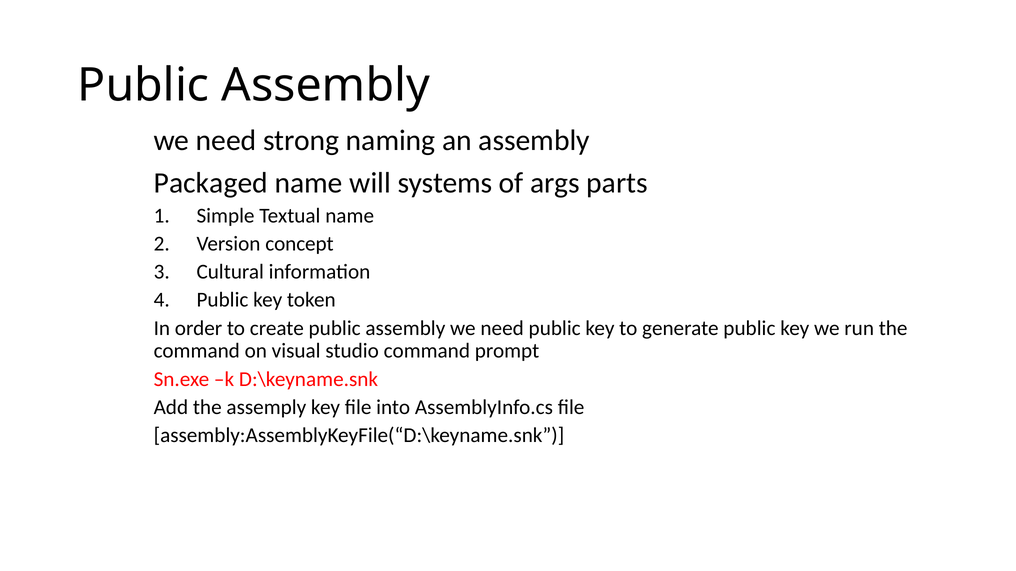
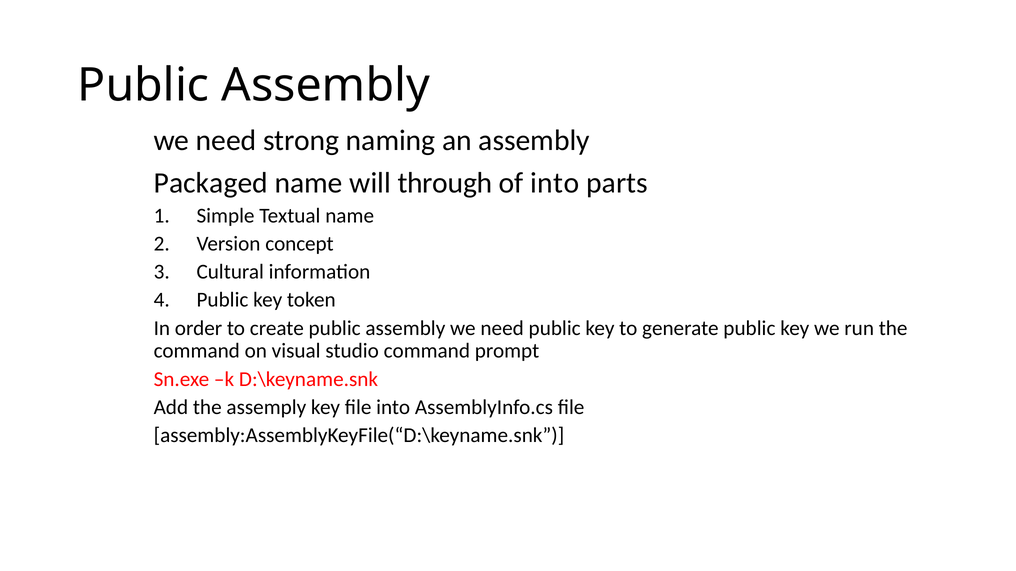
systems: systems -> through (445, 183)
of args: args -> into (555, 183)
